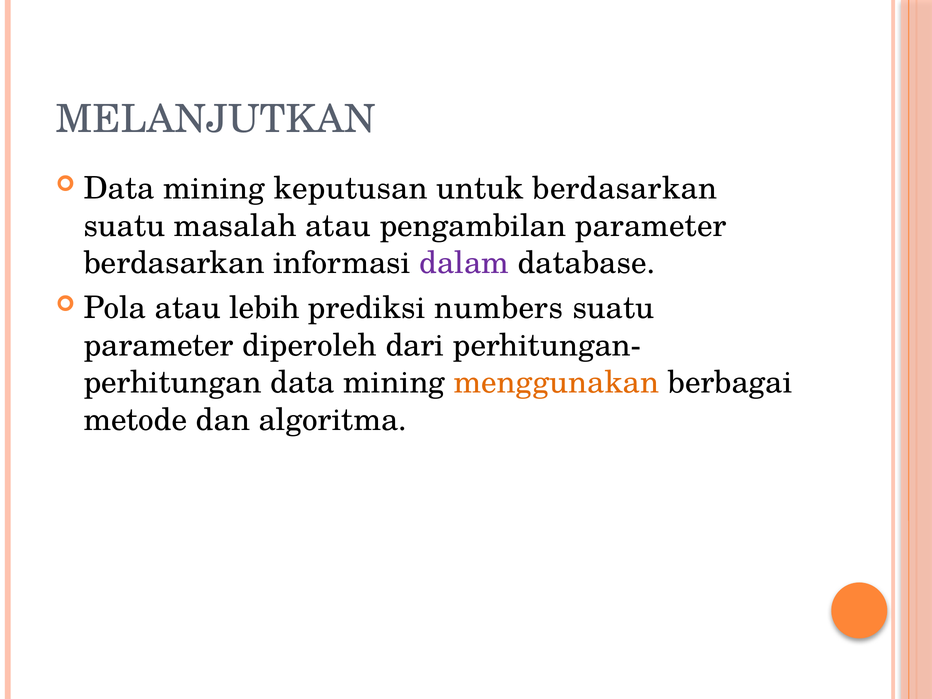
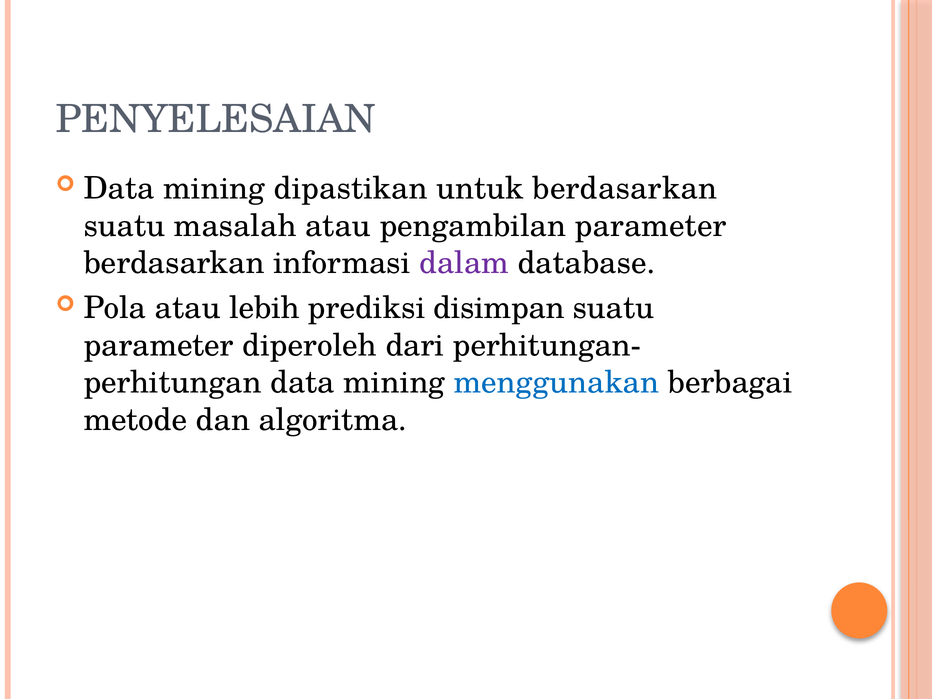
MELANJUTKAN: MELANJUTKAN -> PENYELESAIAN (216, 119)
keputusan: keputusan -> dipastikan (351, 189)
numbers: numbers -> disimpan (499, 308)
menggunakan colour: orange -> blue (556, 383)
